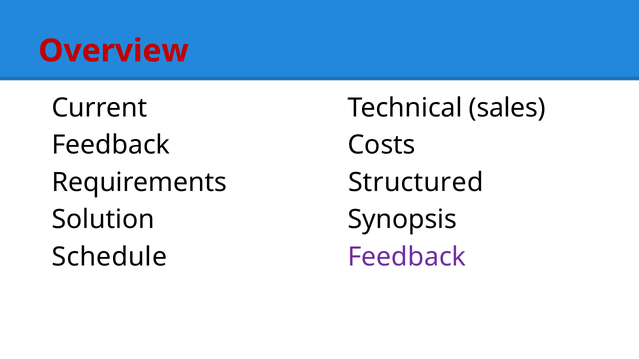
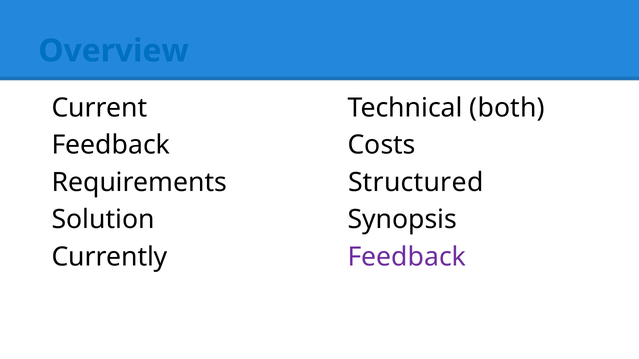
Overview colour: red -> blue (114, 51)
sales: sales -> both (507, 108)
Schedule: Schedule -> Currently (110, 257)
